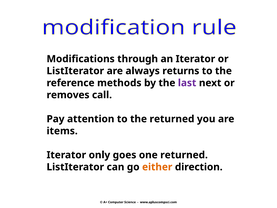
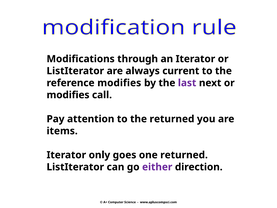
returns: returns -> current (181, 71)
reference methods: methods -> modifies (119, 83)
removes: removes -> modifies (68, 95)
either colour: orange -> purple (157, 167)
